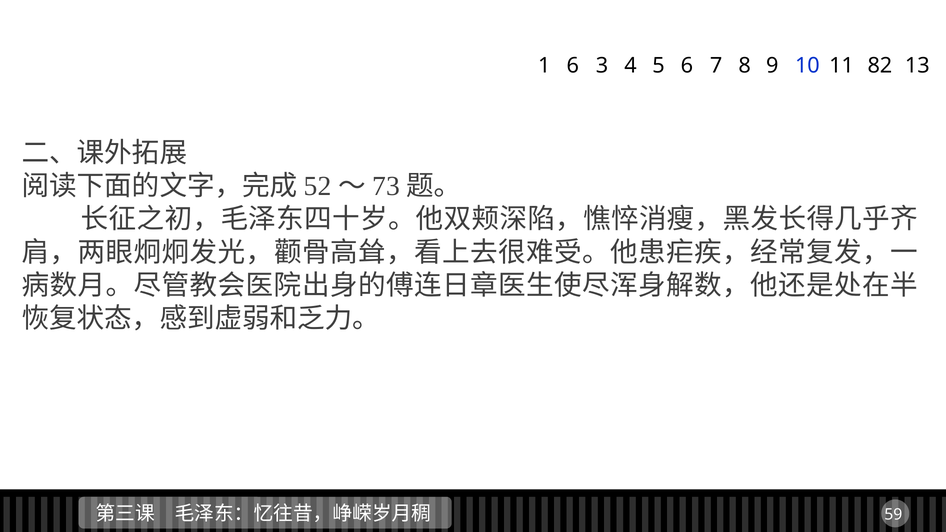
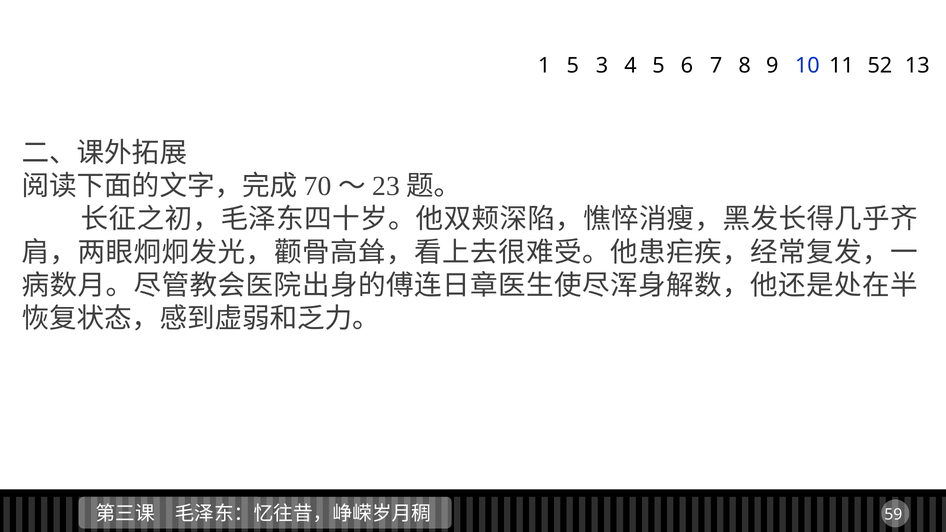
1 6: 6 -> 5 (573, 66)
82: 82 -> 52 (880, 66)
52: 52 -> 70 (318, 186)
73: 73 -> 23 (386, 186)
